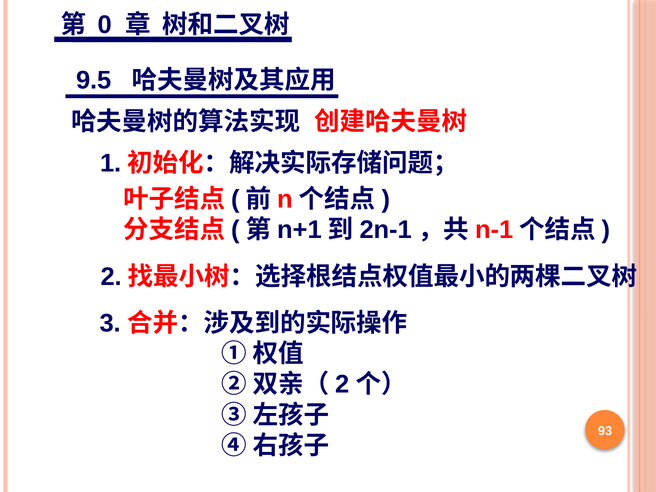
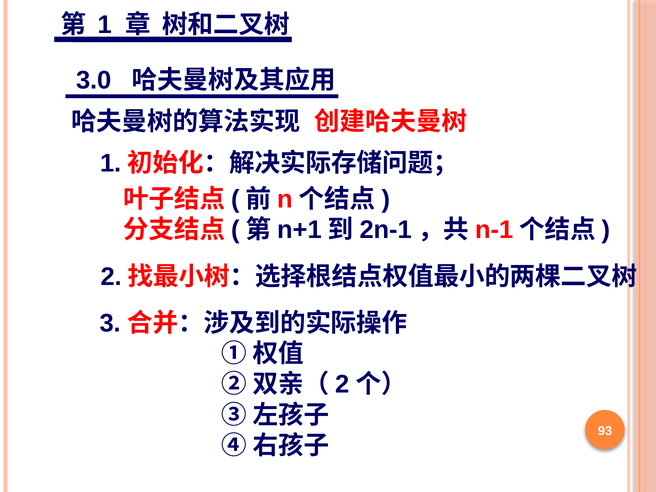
0: 0 -> 1 (105, 25)
9.5: 9.5 -> 3.0 (94, 80)
